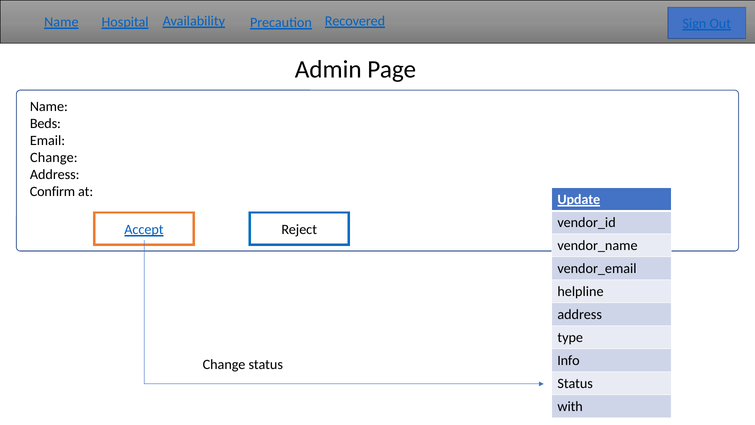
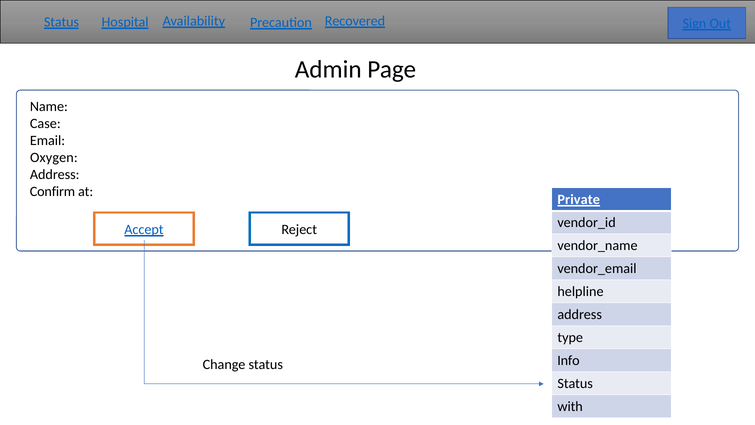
Name: Name -> Status (61, 22)
Beds: Beds -> Case (45, 124)
Change: Change -> Oxygen (54, 158)
Update: Update -> Private (579, 199)
